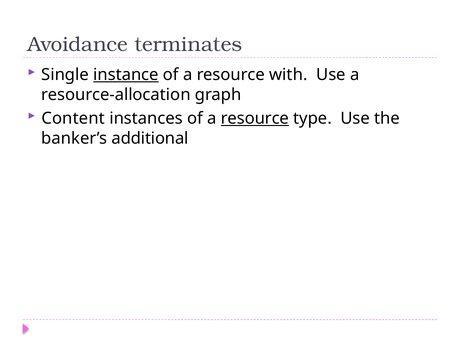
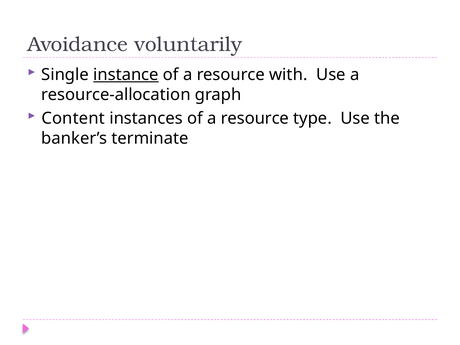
terminates: terminates -> voluntarily (188, 44)
resource underline: present -> none (255, 118)
additional: additional -> terminate (150, 138)
